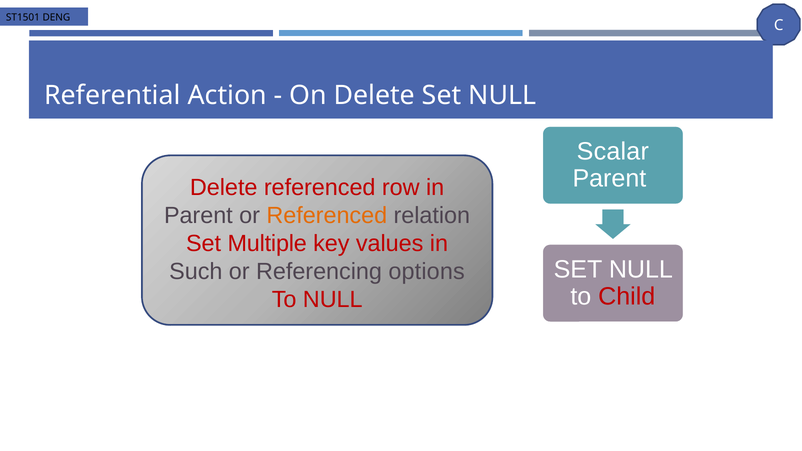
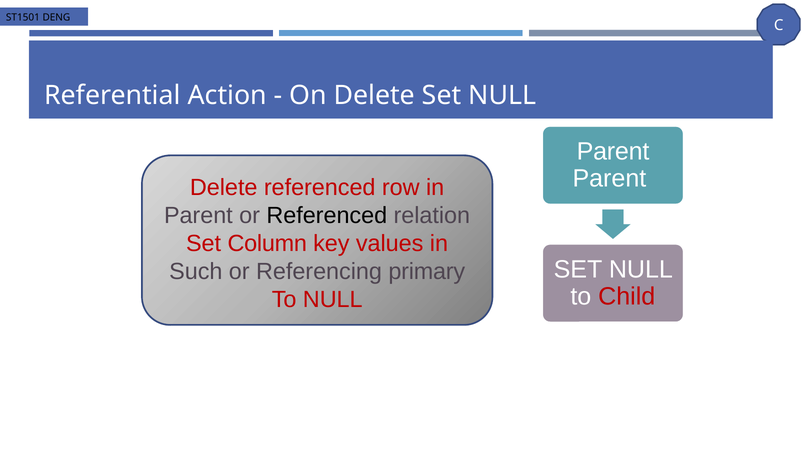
Scalar: Scalar -> Parent (613, 152)
Referenced colour: orange -> black (327, 215)
Multiple: Multiple -> Column (267, 244)
options: options -> primary (427, 272)
